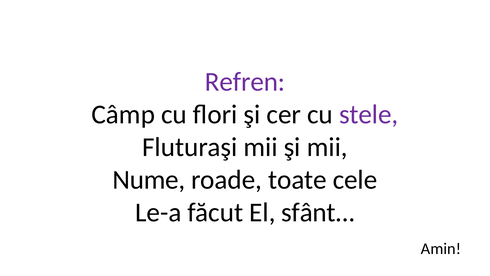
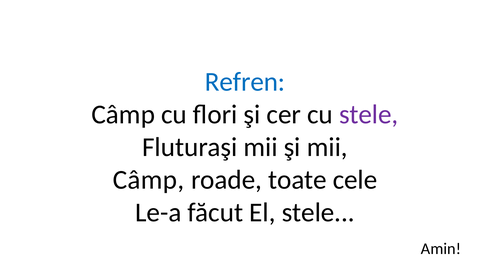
Refren colour: purple -> blue (245, 82)
Nume: Nume -> Câmp (149, 180)
El sfânt: sfânt -> stele (318, 212)
